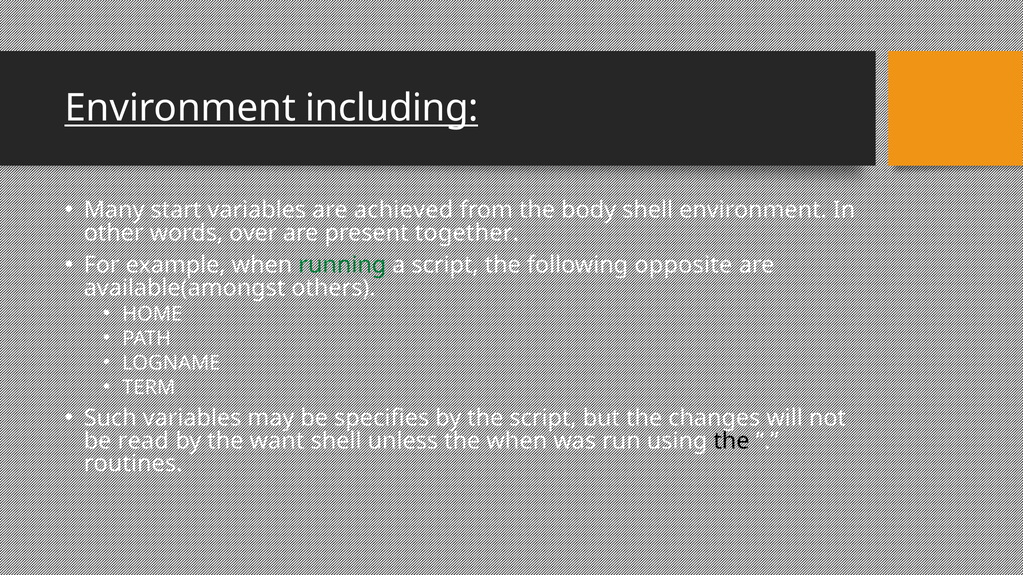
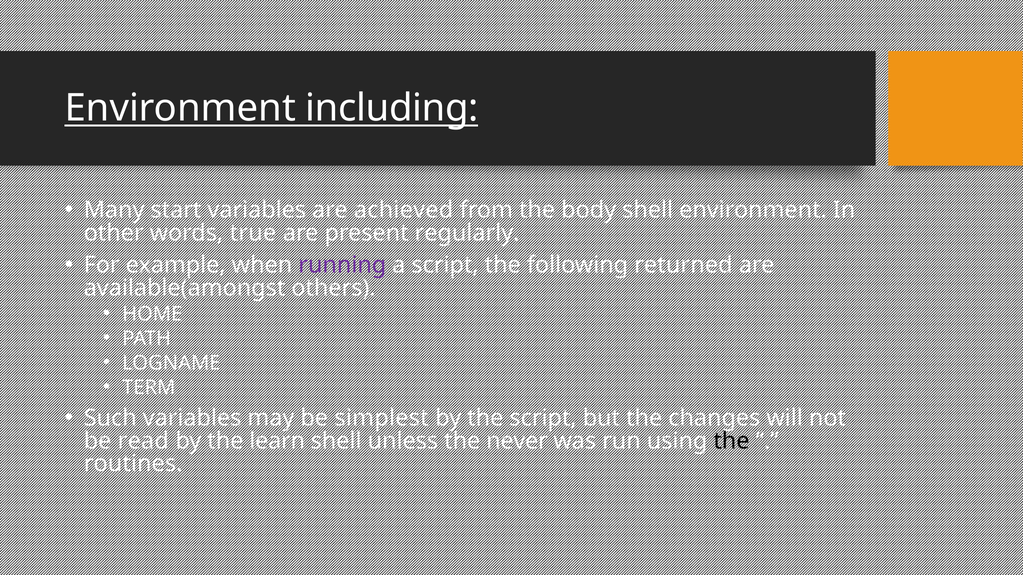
over: over -> true (253, 233)
together: together -> regularly (467, 233)
running colour: green -> purple (342, 265)
opposite: opposite -> returned (683, 265)
specifies: specifies -> simplest (382, 418)
want: want -> learn (277, 441)
the when: when -> never (517, 441)
